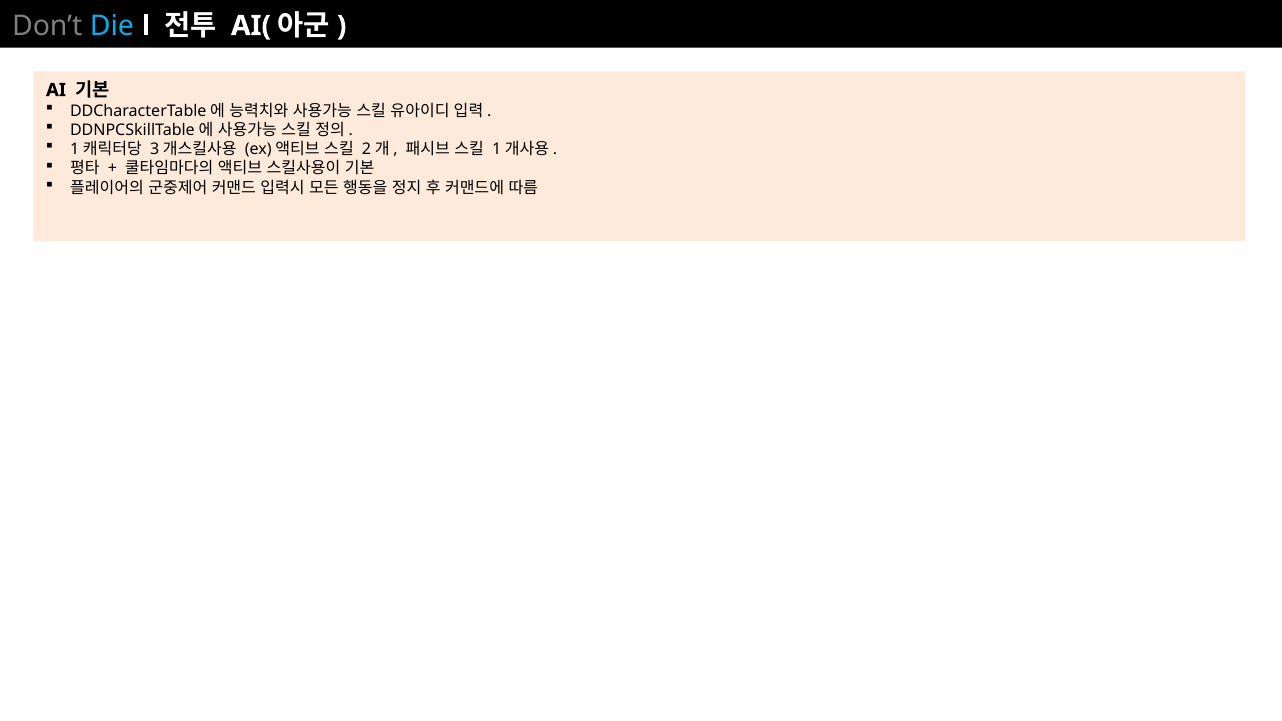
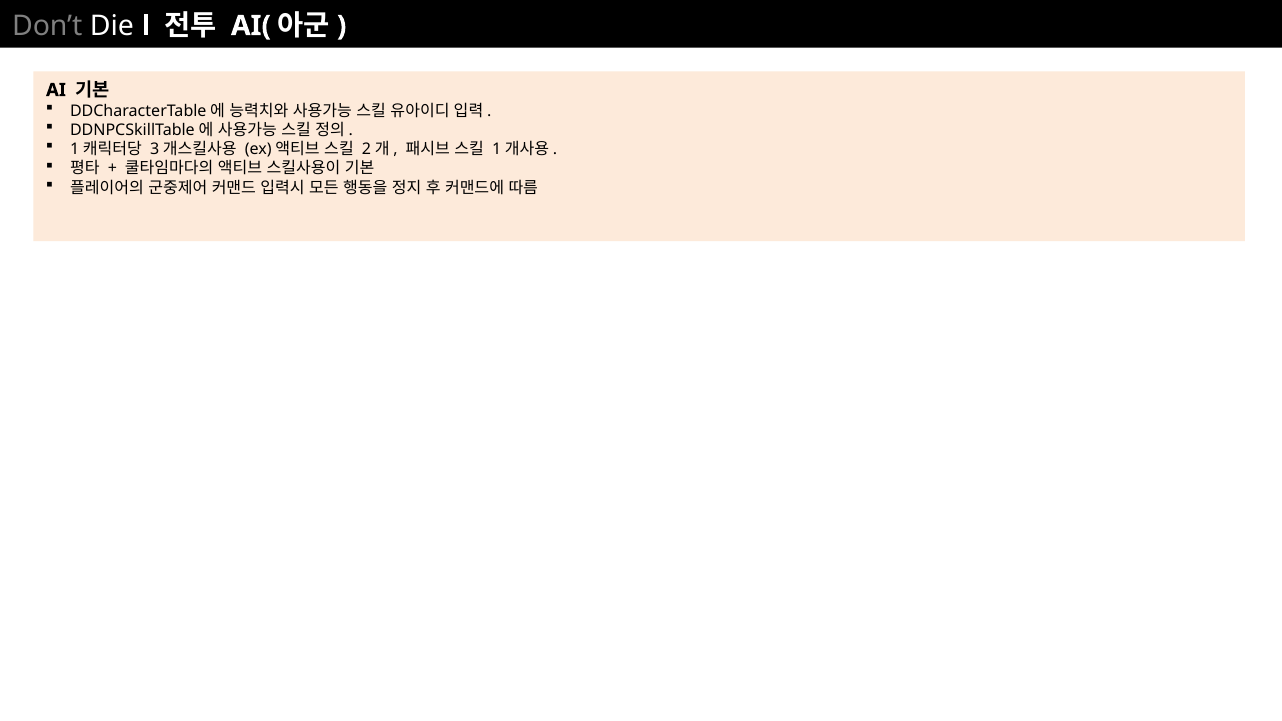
Die colour: light blue -> white (112, 26)
